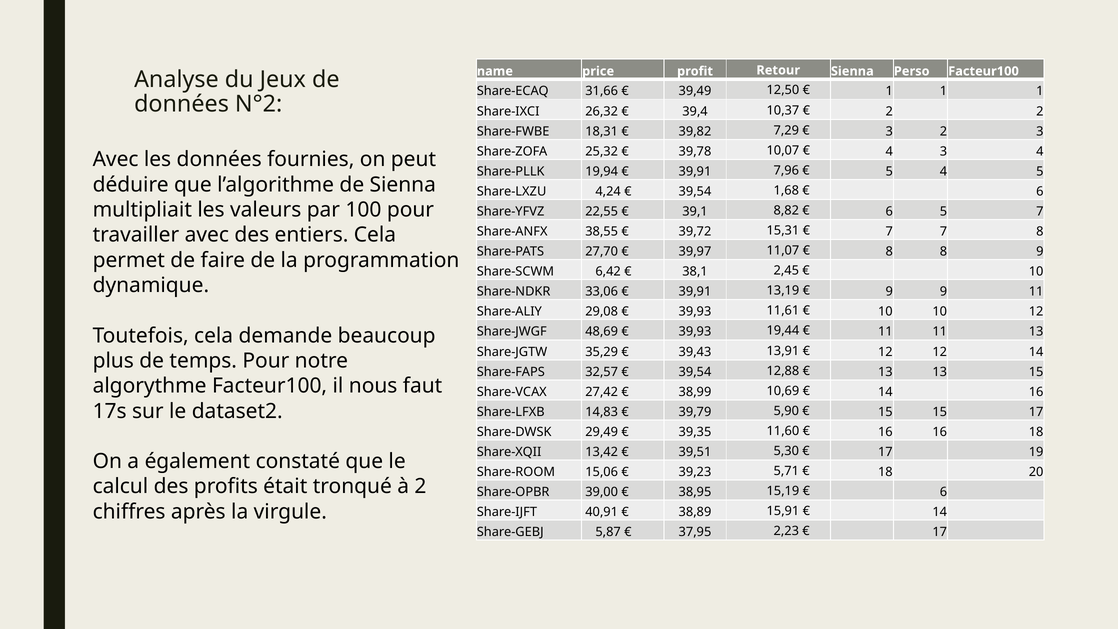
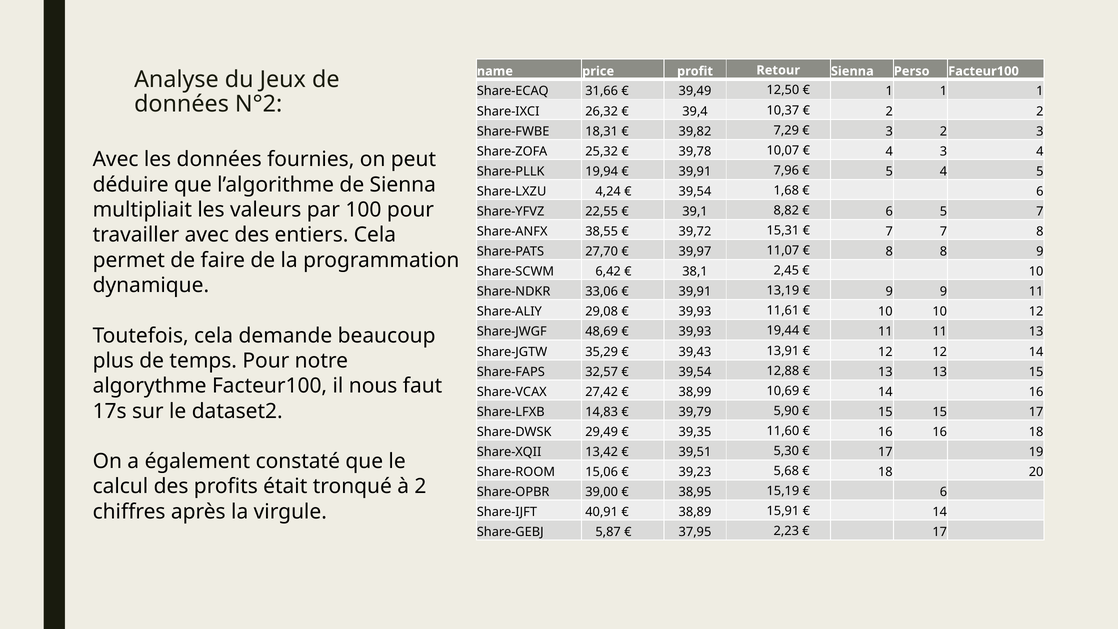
5,71: 5,71 -> 5,68 (786, 471)
